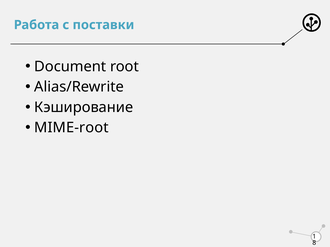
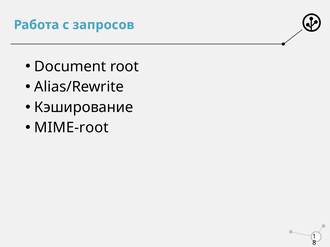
поставки: поставки -> запросов (103, 25)
